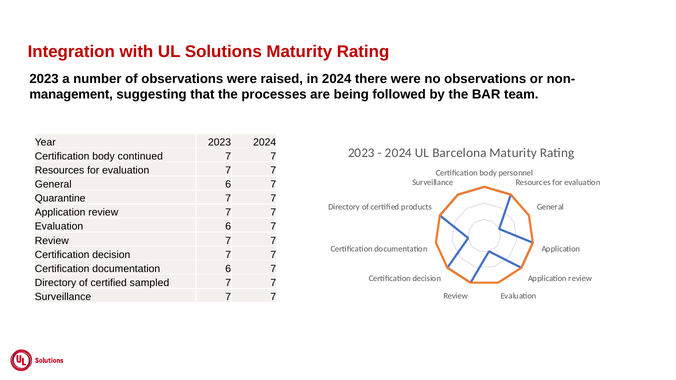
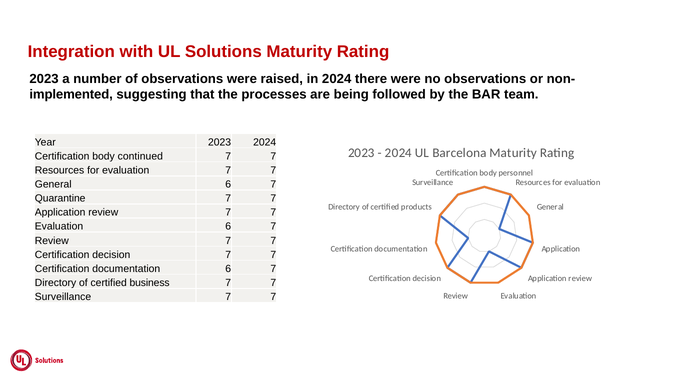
management: management -> implemented (71, 95)
sampled: sampled -> business (150, 283)
